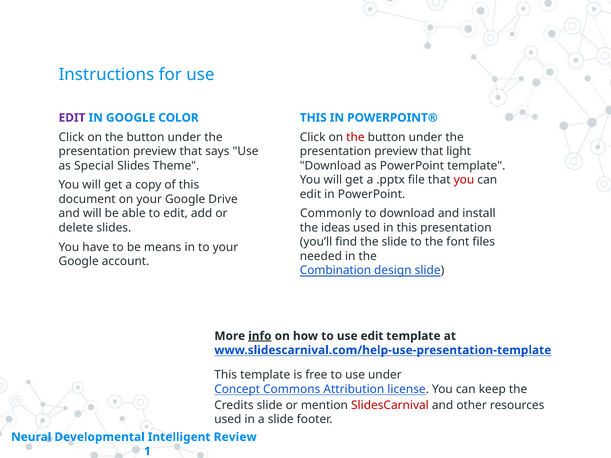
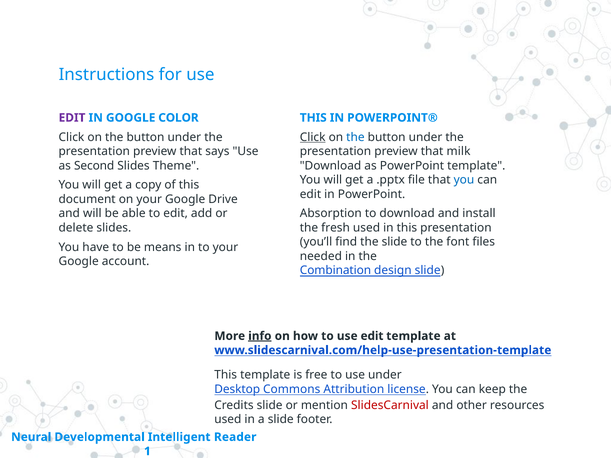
Click underline: none -> present (313, 137)
the colour: red -> blue (355, 137)
light: light -> milk (459, 151)
Special: Special -> Second (94, 166)
you colour: red -> blue (464, 180)
Commonly: Commonly -> Absorption (331, 214)
ideas: ideas -> fresh (336, 228)
Concept: Concept -> Desktop (237, 389)
Review: Review -> Reader (235, 437)
